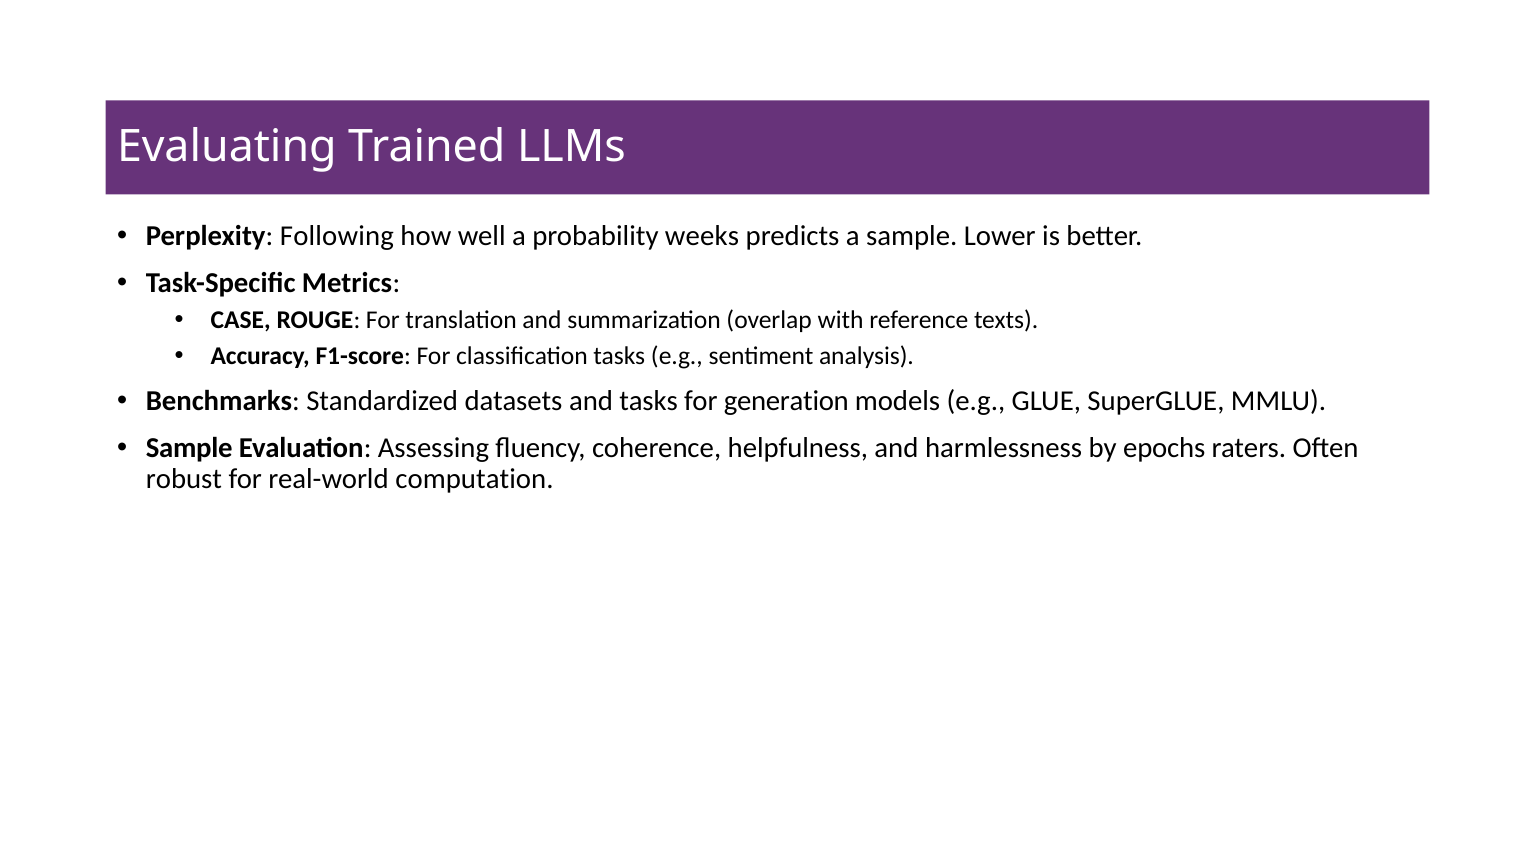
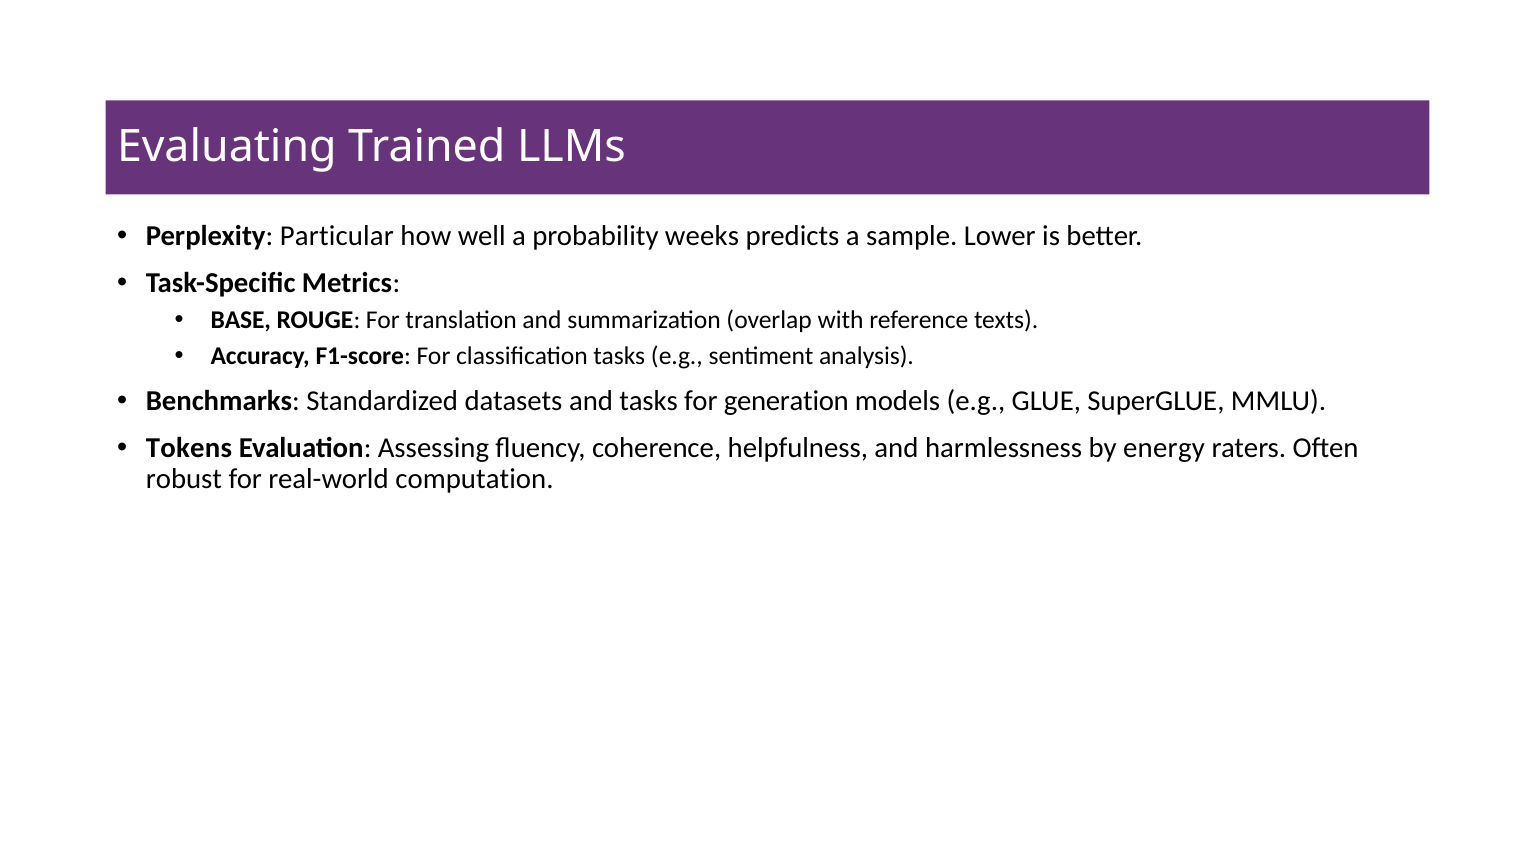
Following: Following -> Particular (337, 236)
CASE: CASE -> BASE (241, 320)
Sample: Sample -> Tokens (189, 448)
epochs: epochs -> energy (1164, 448)
